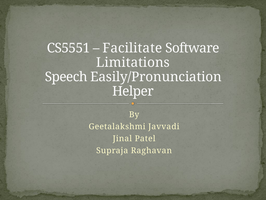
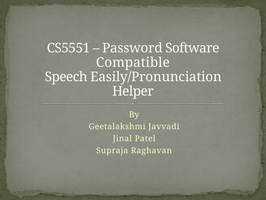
Facilitate: Facilitate -> Password (132, 48)
Limitations: Limitations -> Compatible (133, 62)
